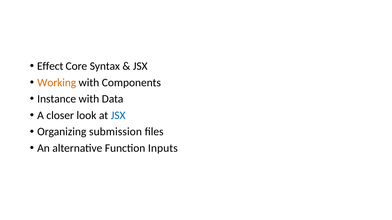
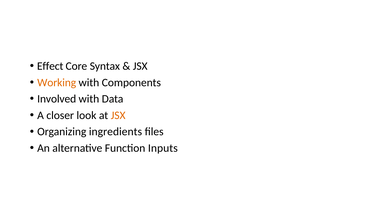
Instance: Instance -> Involved (57, 99)
JSX colour: blue -> orange (118, 116)
submission: submission -> ingredients (115, 132)
